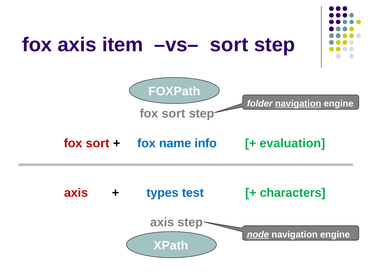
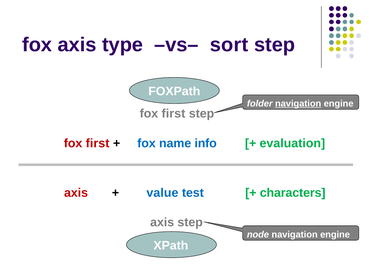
item: item -> type (123, 45)
sort: sort -> first (173, 114)
sort: sort -> first (98, 143)
types: types -> value (162, 193)
node underline: present -> none (258, 234)
